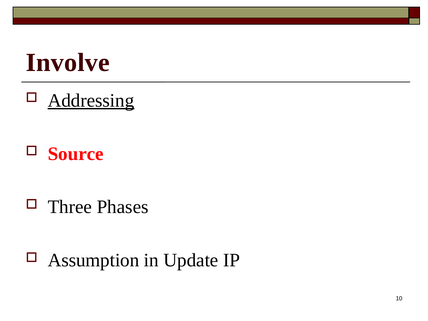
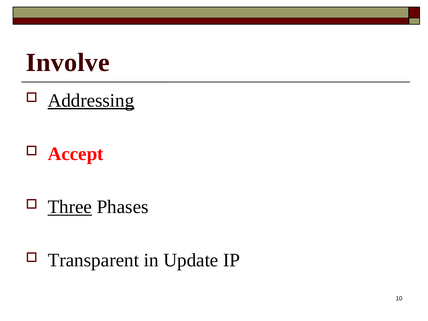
Source: Source -> Accept (76, 154)
Three underline: none -> present (70, 207)
Assumption: Assumption -> Transparent (93, 260)
